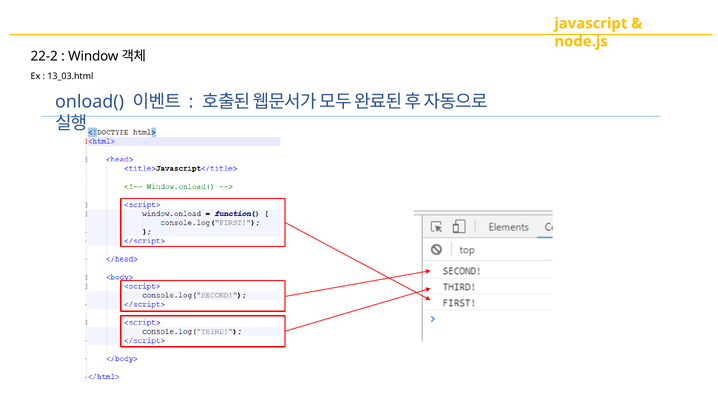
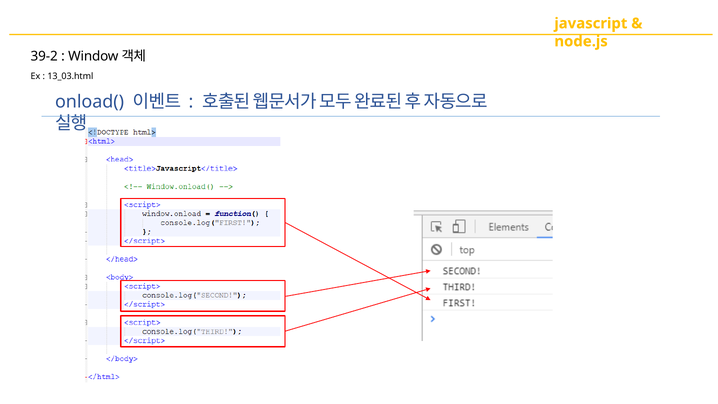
22-2: 22-2 -> 39-2 (44, 56)
